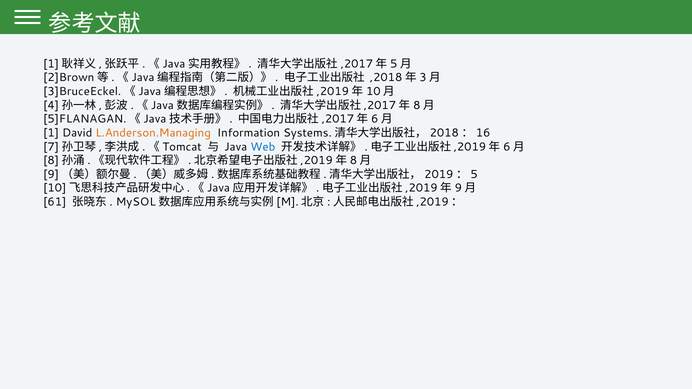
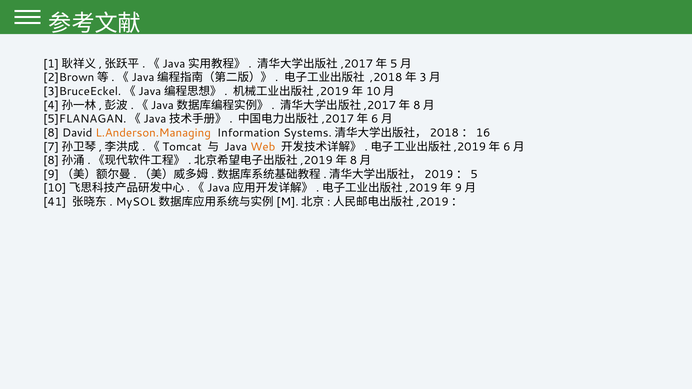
1: 1 -> 8 (51, 133)
Web colour: blue -> orange (263, 147)
61: 61 -> 41 (55, 202)
